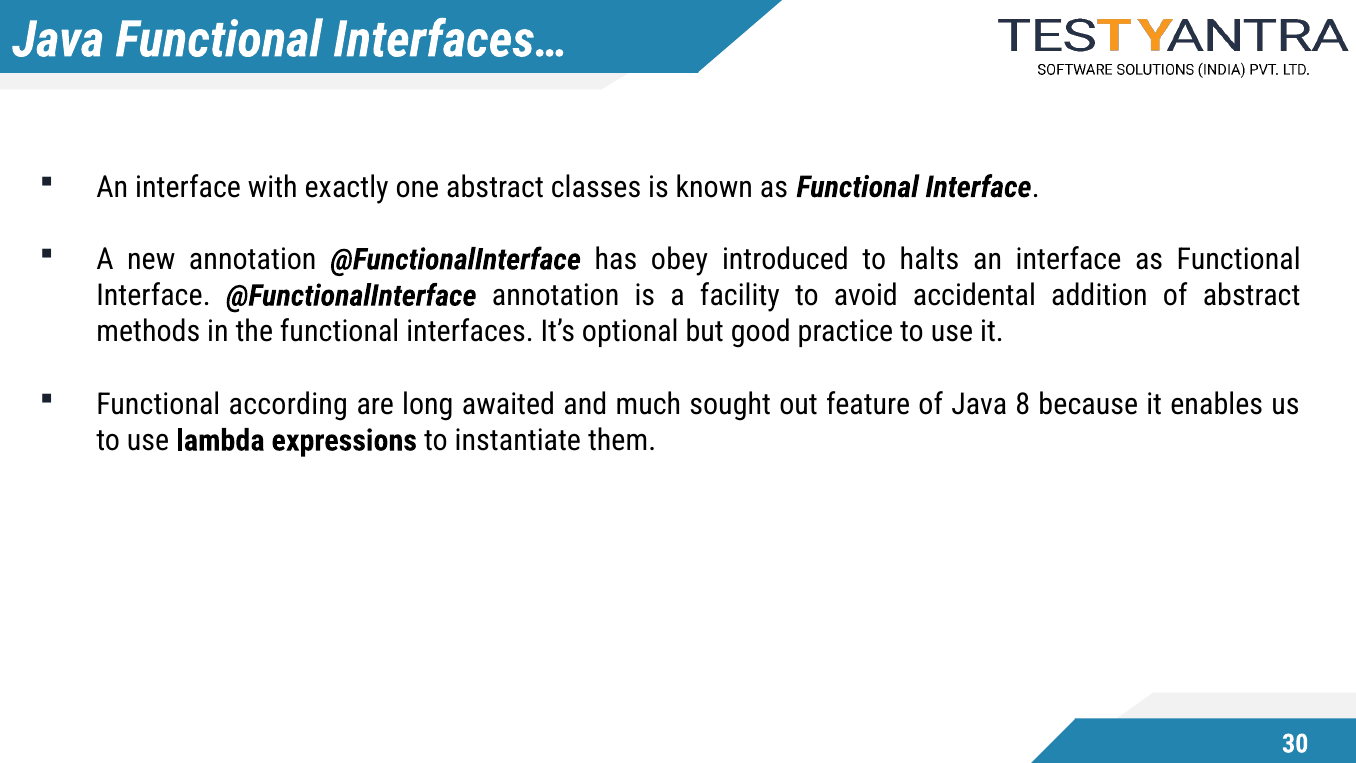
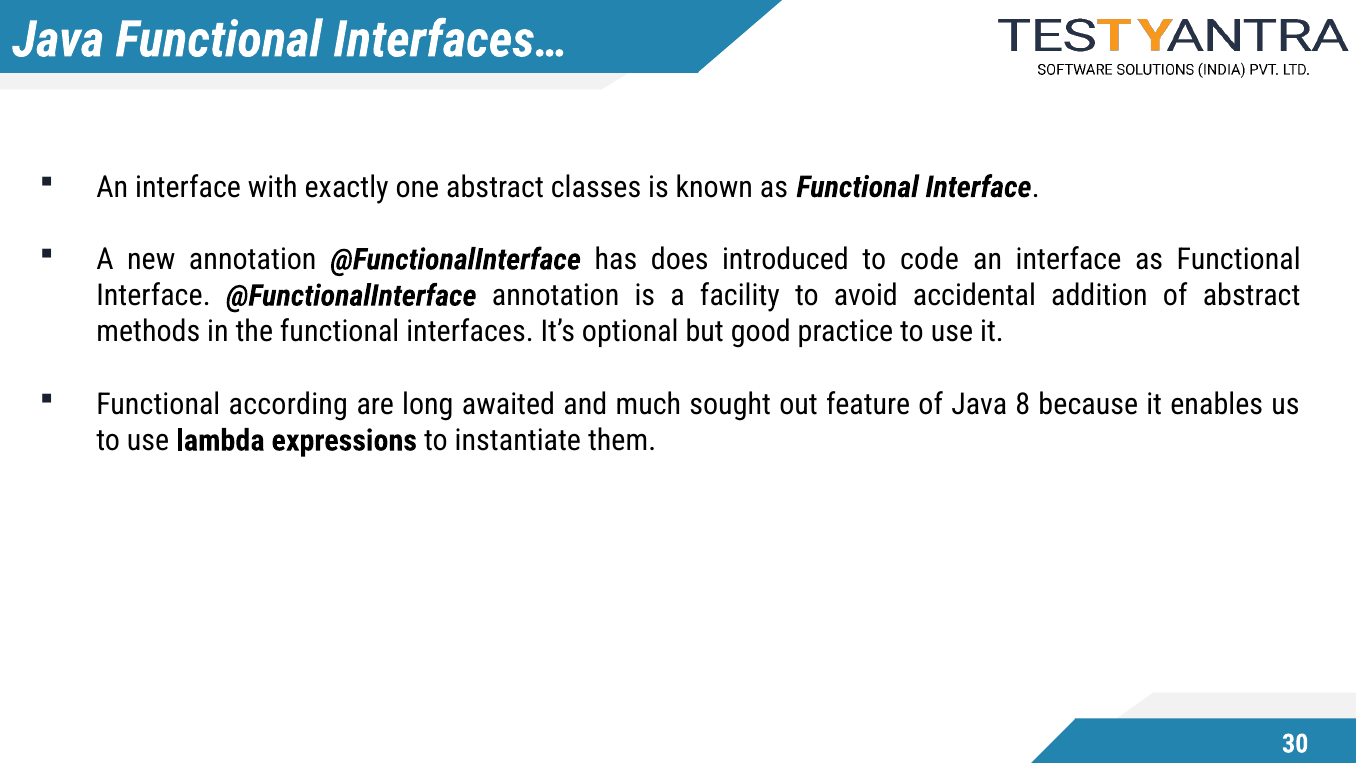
obey: obey -> does (680, 259)
halts: halts -> code (929, 259)
